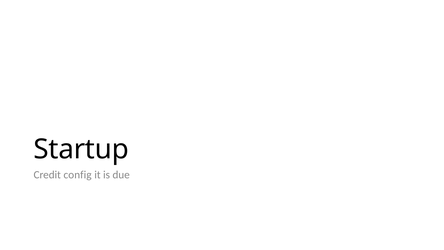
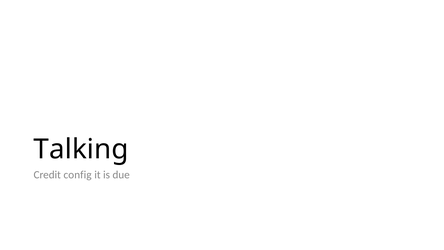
Startup: Startup -> Talking (81, 149)
